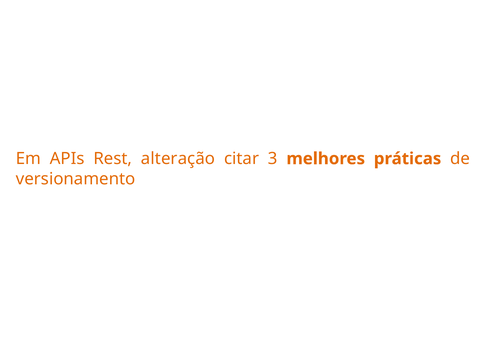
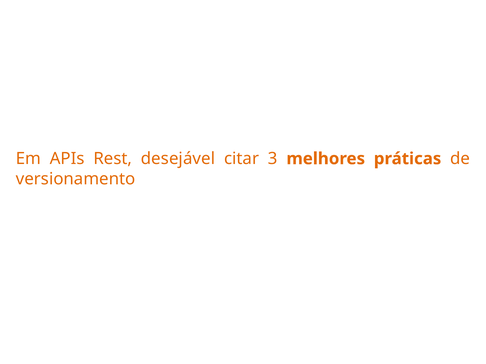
alteração: alteração -> desejável (178, 159)
